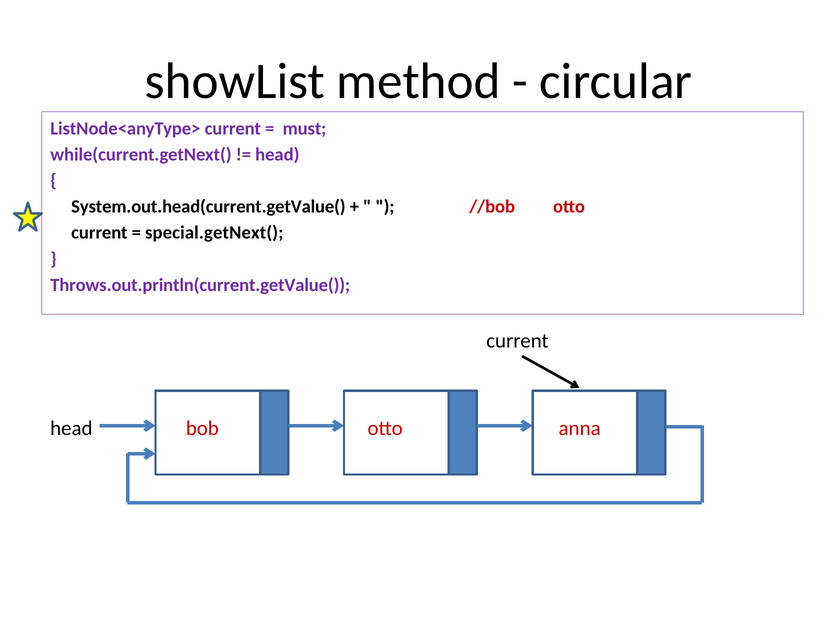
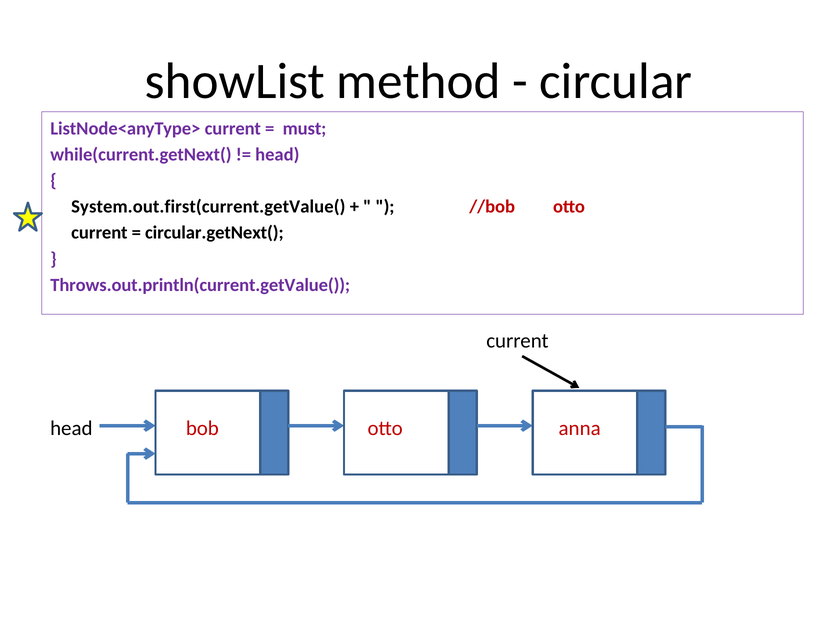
System.out.head(current.getValue(: System.out.head(current.getValue( -> System.out.first(current.getValue( (208, 207)
special.getNext(: special.getNext( -> circular.getNext( (214, 233)
